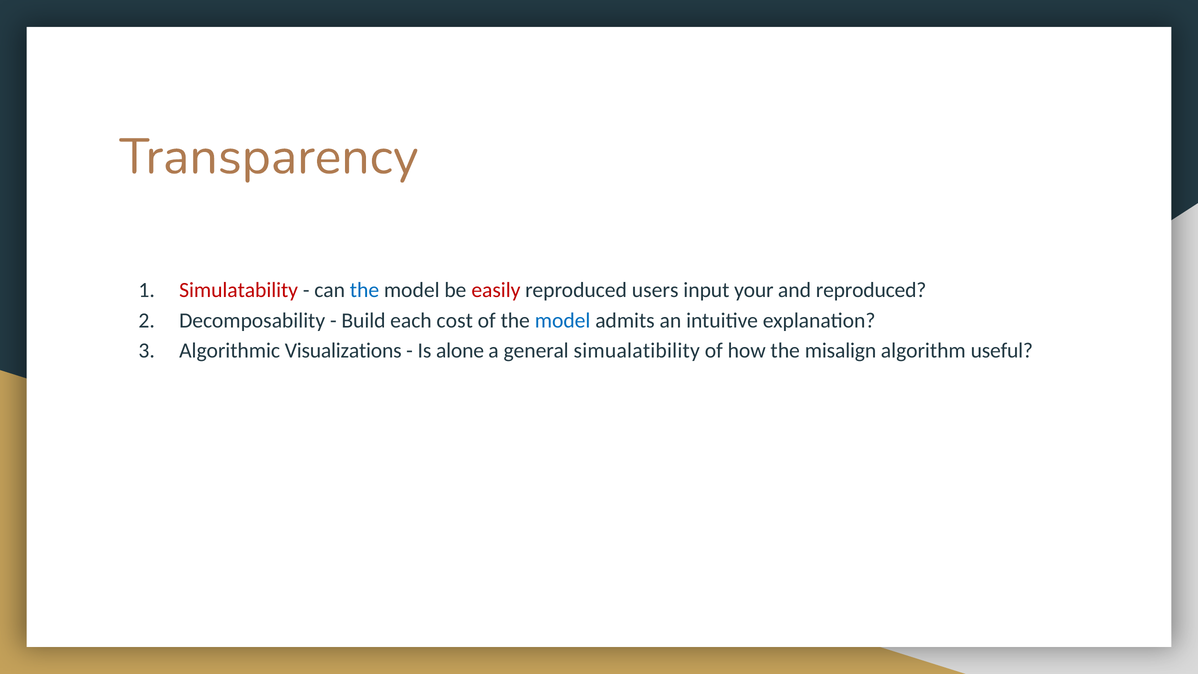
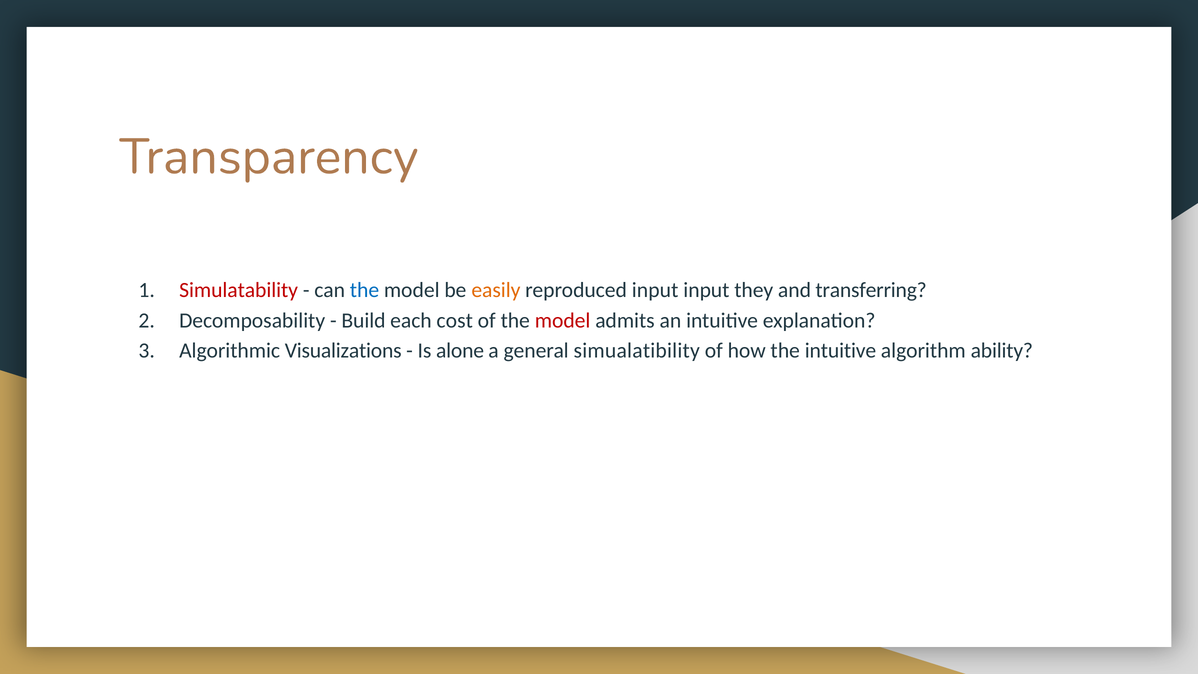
easily colour: red -> orange (496, 290)
reproduced users: users -> input (655, 290)
your: your -> they (754, 290)
and reproduced: reproduced -> transferring (871, 290)
model colour: blue -> red (563, 320)
the misalign: misalign -> intuitive (841, 351)
useful: useful -> ability (1002, 351)
